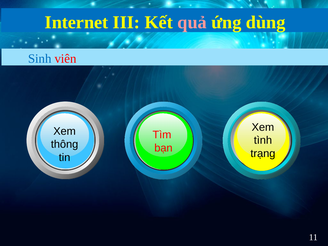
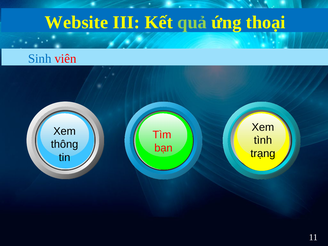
Internet: Internet -> Website (76, 22)
quả colour: pink -> light green (192, 22)
dùng: dùng -> thoại (266, 22)
